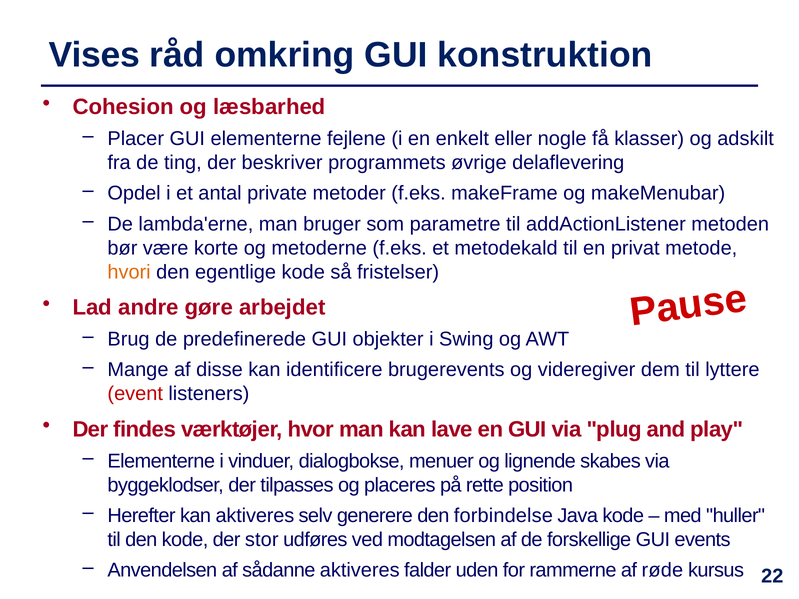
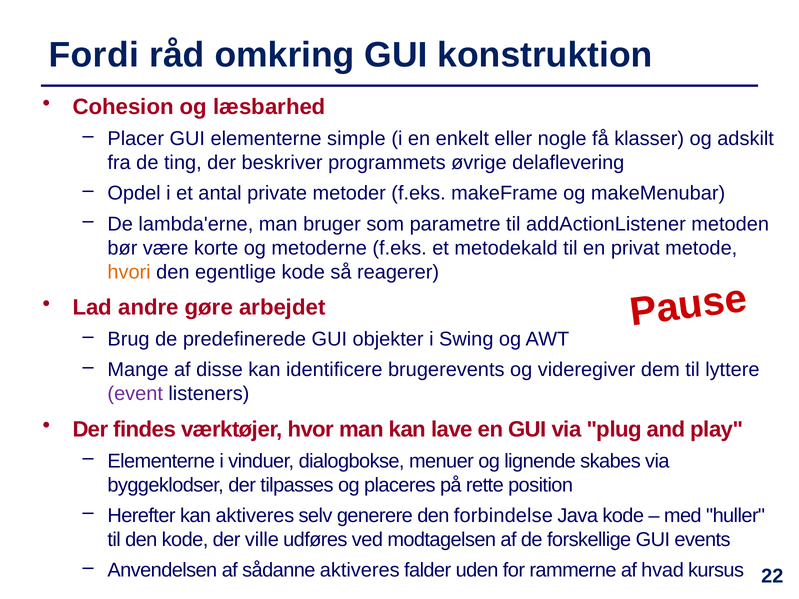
Vises: Vises -> Fordi (94, 55)
fejlene: fejlene -> simple (356, 139)
fristelser: fristelser -> reagerer (398, 272)
event colour: red -> purple (135, 394)
stor: stor -> ville (262, 540)
røde: røde -> hvad (663, 570)
